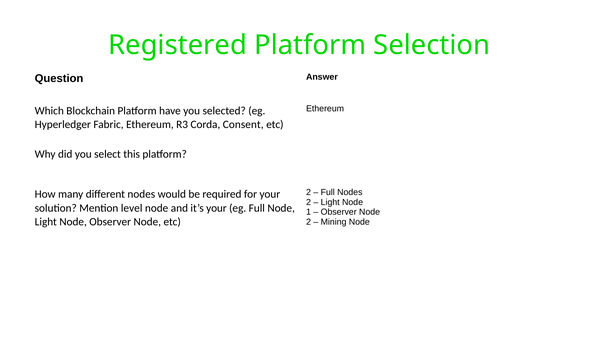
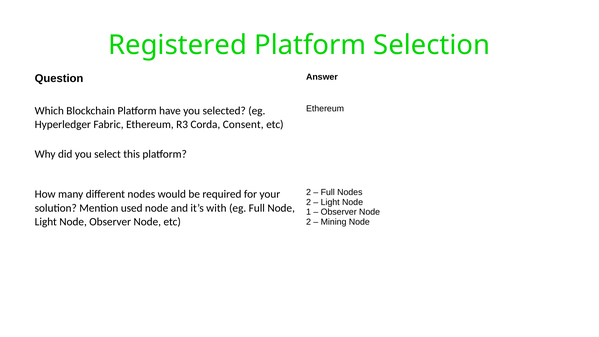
level: level -> used (132, 208)
it’s your: your -> with (216, 208)
